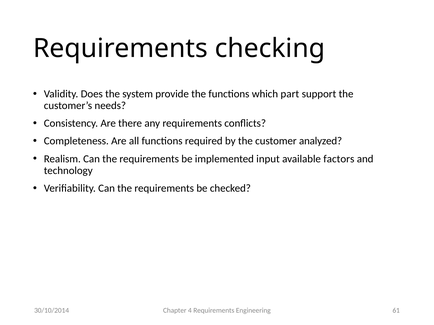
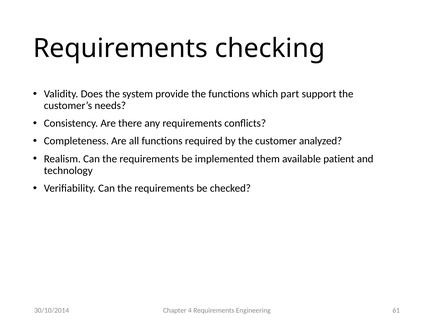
input: input -> them (268, 159)
factors: factors -> patient (339, 159)
